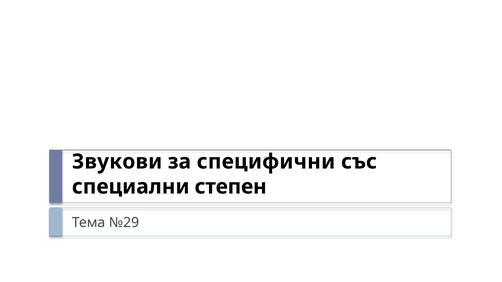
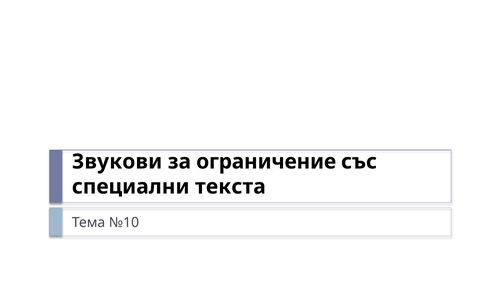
специфични: специфични -> ограничение (266, 162)
степен: степен -> текста (230, 187)
№29: №29 -> №10 (124, 223)
